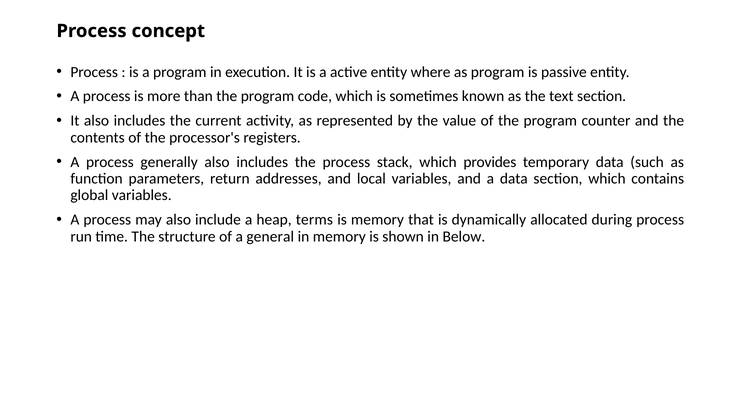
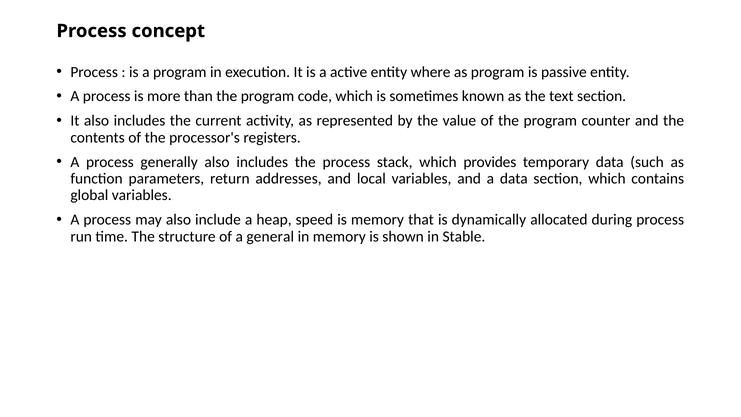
terms: terms -> speed (314, 220)
Below: Below -> Stable (464, 236)
